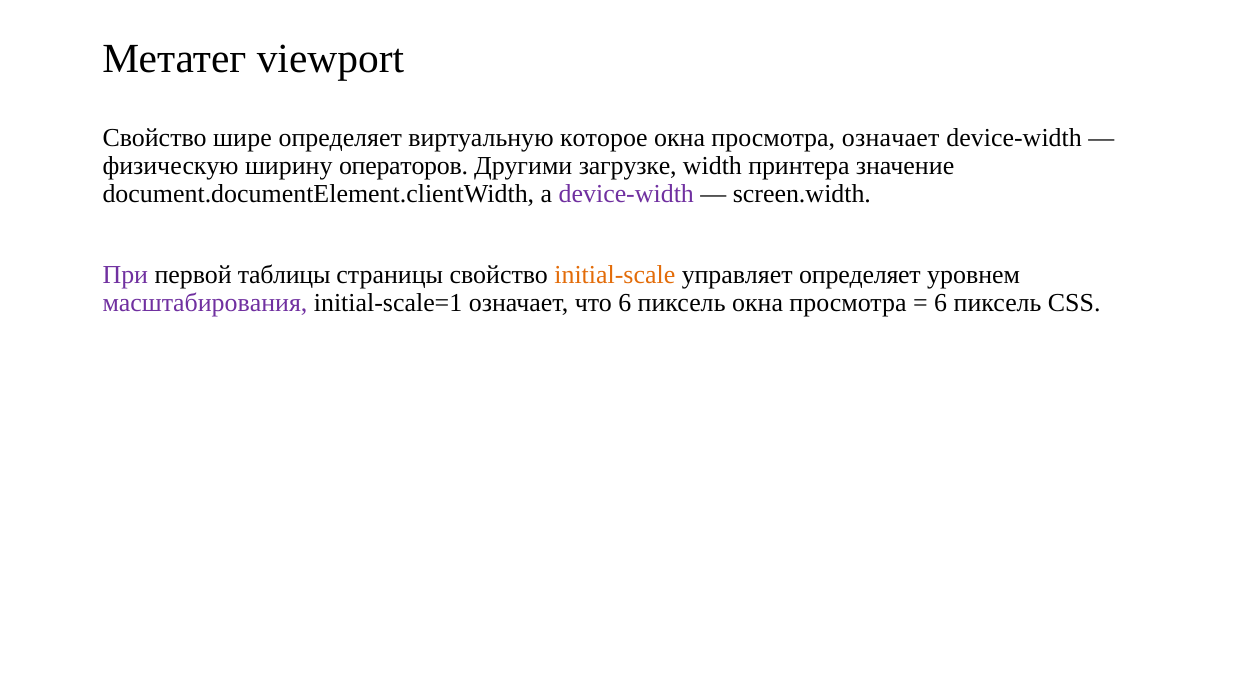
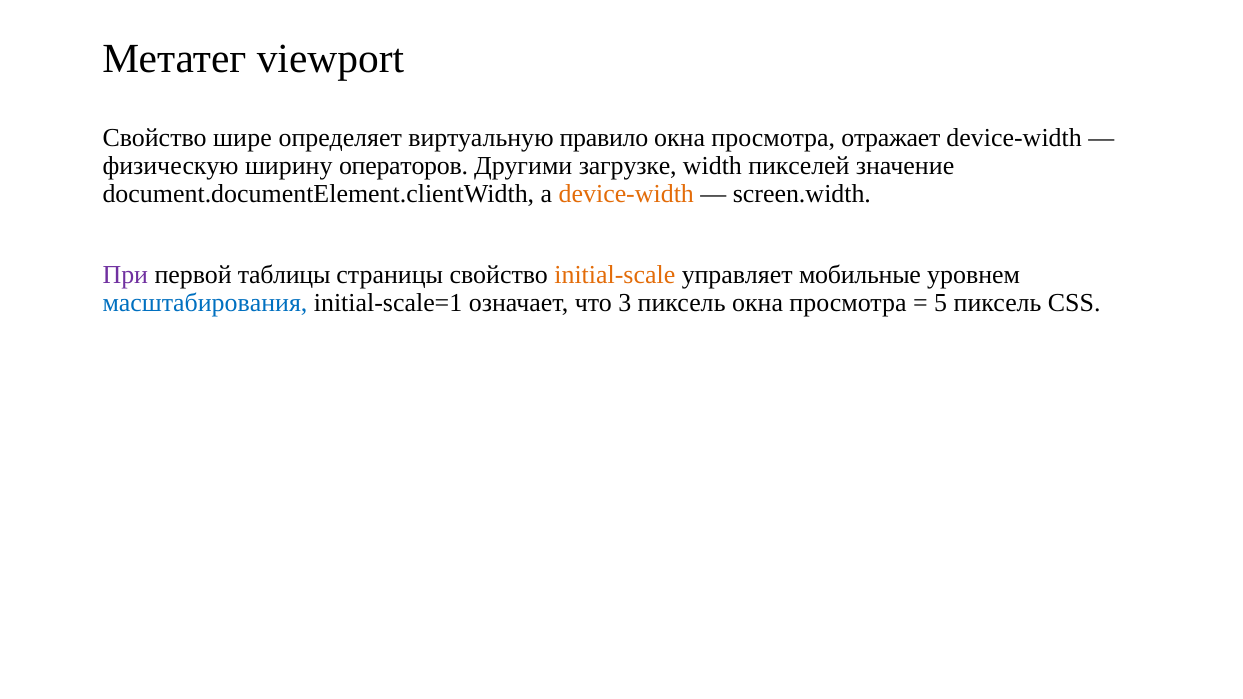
которое: которое -> правило (604, 138)
просмотра означает: означает -> отражает (891, 138)
принтера: принтера -> пикселей (799, 166)
device-width colour: purple -> orange (626, 194)
управляет определяет: определяет -> мобильные (860, 275)
масштабирования colour: purple -> blue (205, 303)
что 6: 6 -> 3 (625, 303)
6: 6 -> 5 (941, 303)
